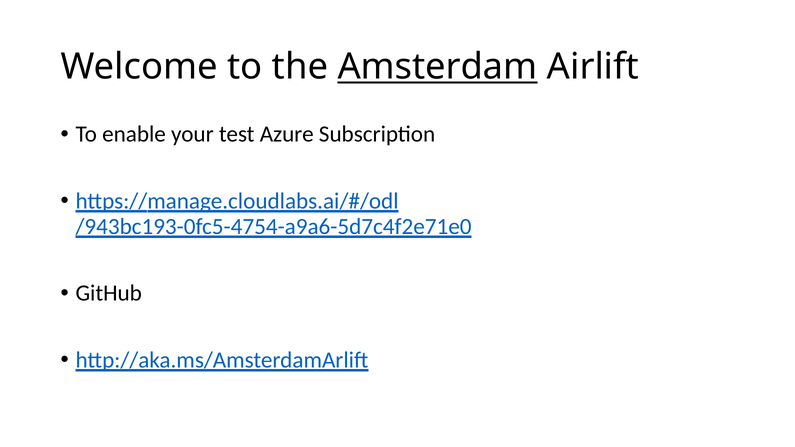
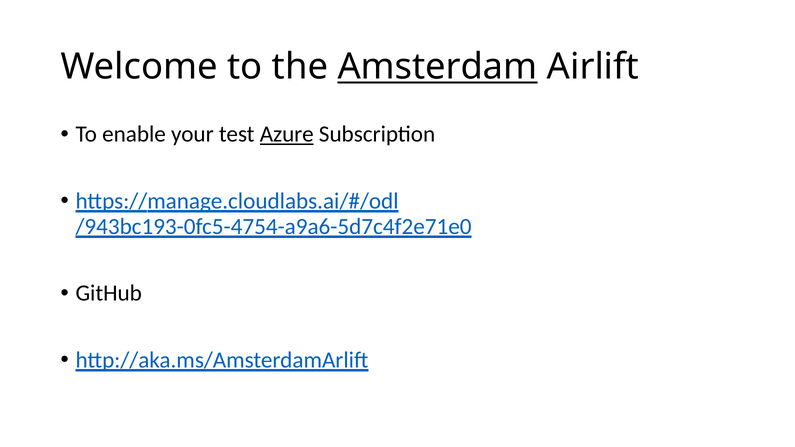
Azure underline: none -> present (287, 134)
